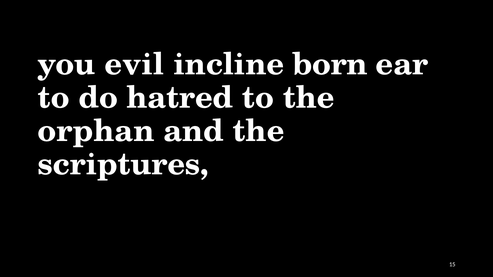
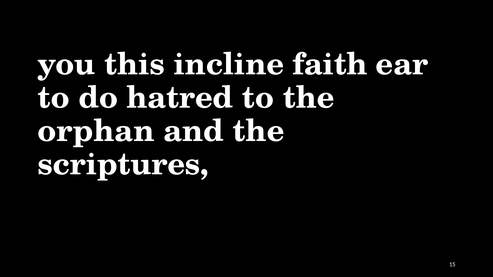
evil: evil -> this (135, 65)
born: born -> faith (330, 65)
